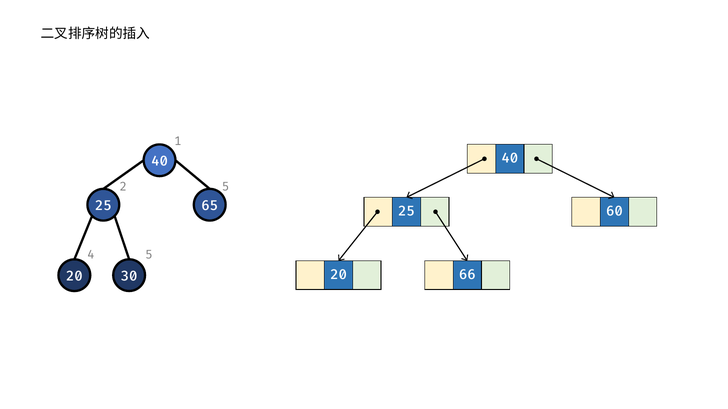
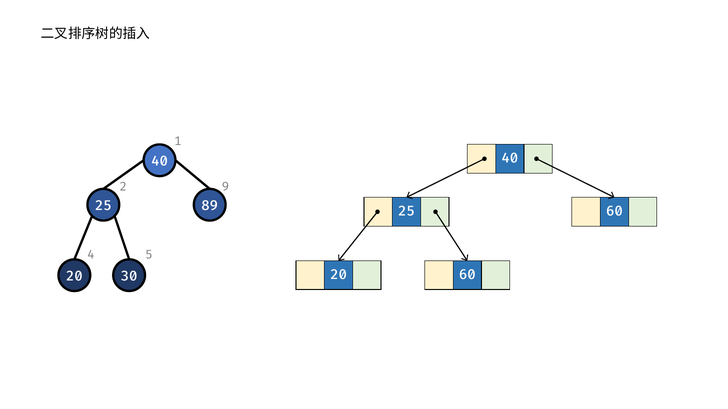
2 5: 5 -> 9 (226, 187)
65: 65 -> 89 (210, 206)
20 66: 66 -> 60 (467, 275)
